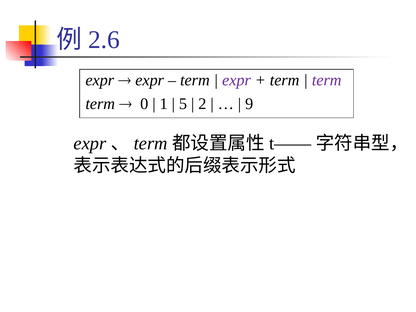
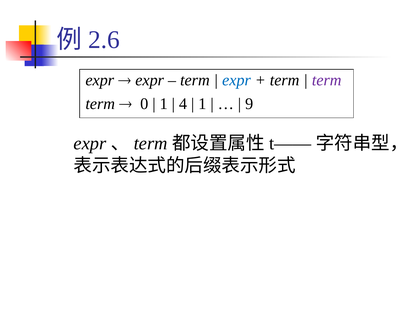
expr colour: purple -> blue (237, 80)
5: 5 -> 4 (183, 104)
2: 2 -> 1 (202, 104)
